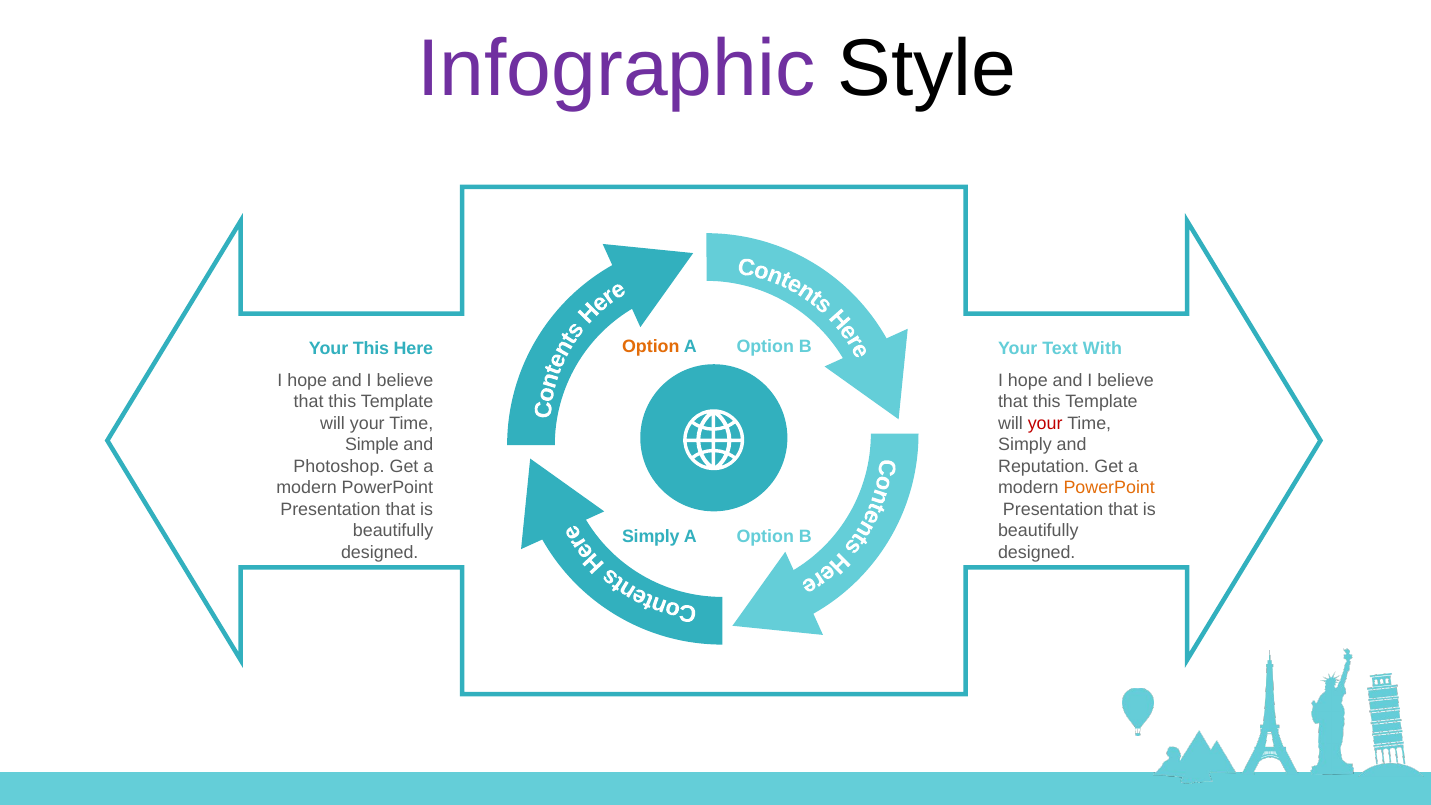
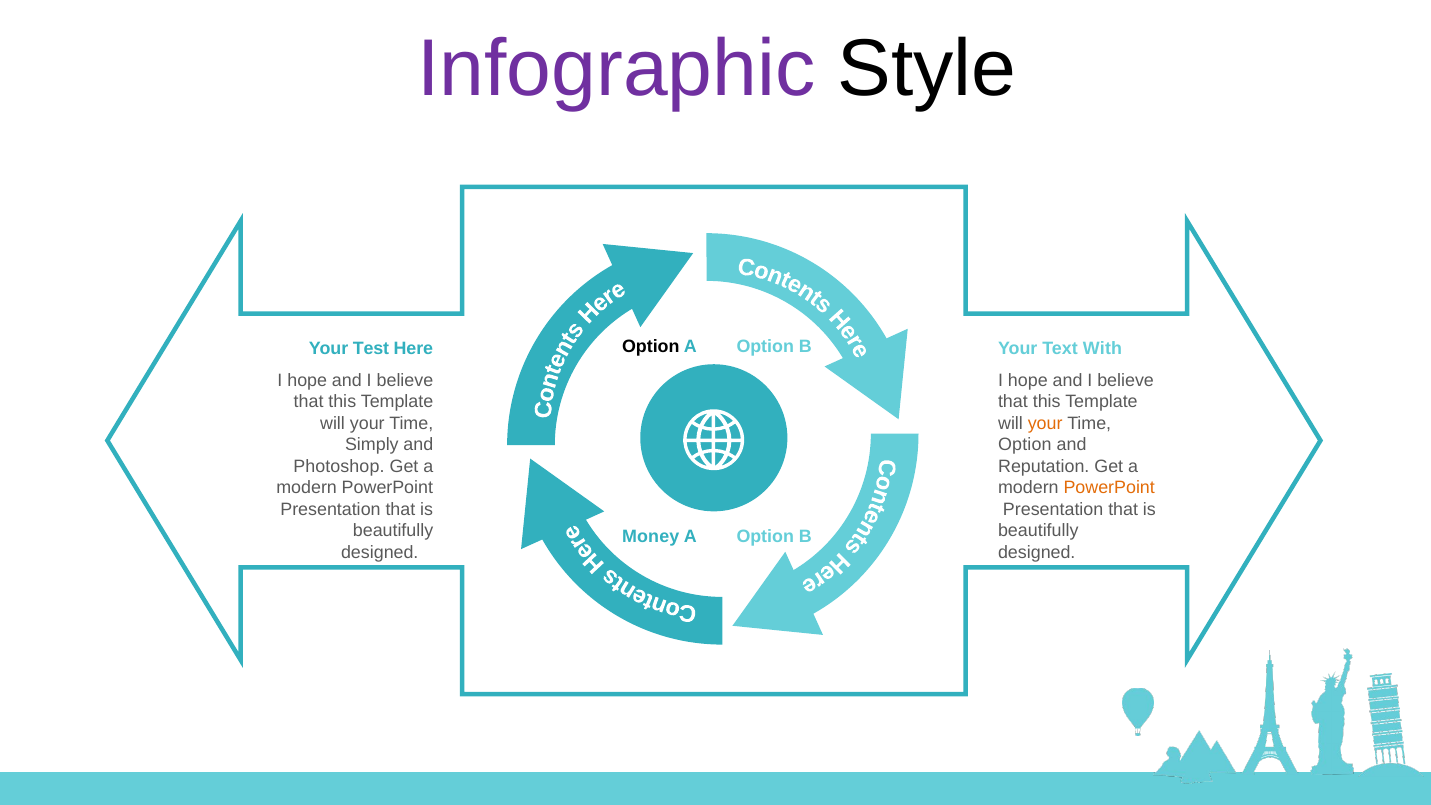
Your This: This -> Test (371, 348)
Option colour: orange -> black (651, 347)
your colour: red -> orange (1045, 423)
Simple: Simple -> Simply (372, 445)
Simply: Simply -> Option (1025, 445)
Simply: Simply -> Money (651, 537)
